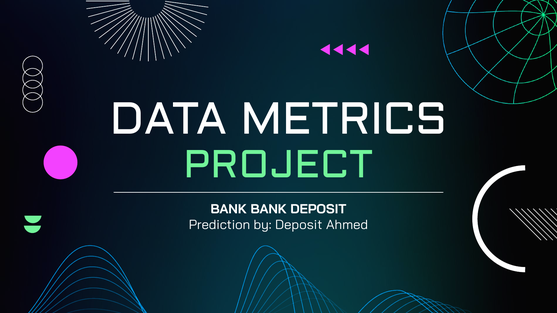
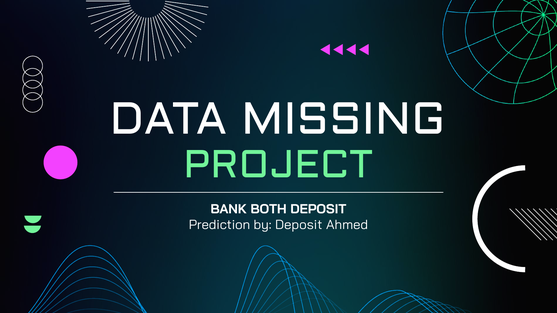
METRICS: METRICS -> MISSING (344, 119)
BANK BANK: BANK -> BOTH (269, 209)
